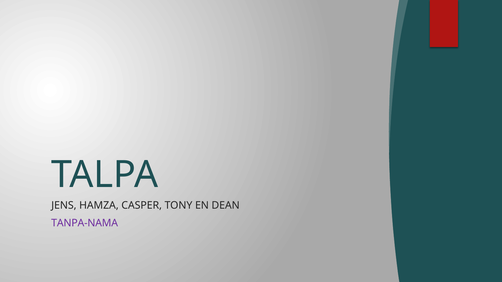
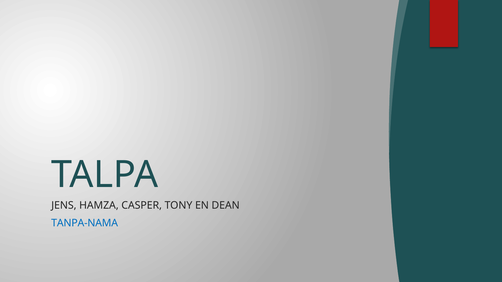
TANPA-NAMA colour: purple -> blue (85, 223)
